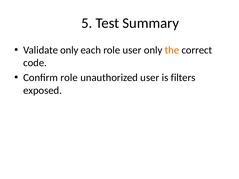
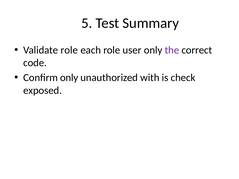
Validate only: only -> role (69, 50)
the colour: orange -> purple (172, 50)
Confirm role: role -> only (69, 78)
unauthorized user: user -> with (150, 78)
filters: filters -> check (183, 78)
